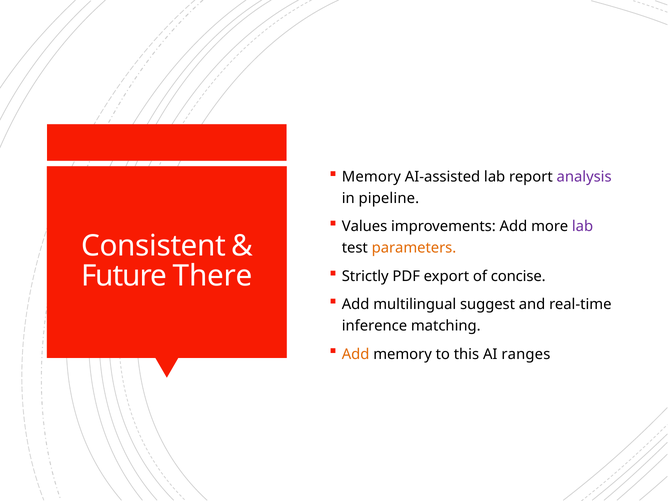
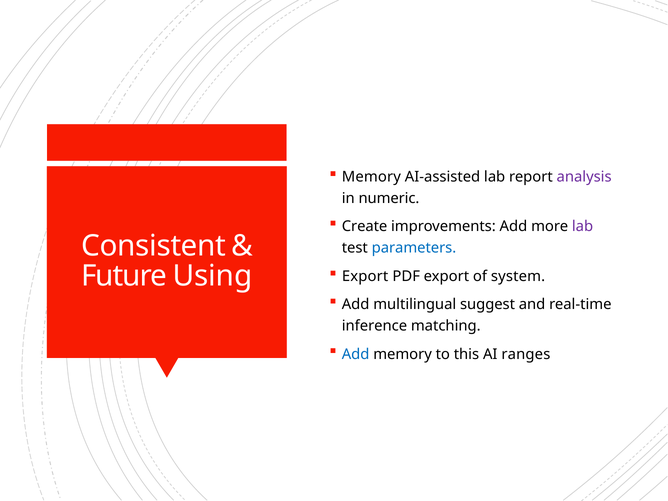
pipeline: pipeline -> numeric (389, 198)
Values: Values -> Create (365, 227)
parameters colour: orange -> blue (414, 248)
Strictly: Strictly -> Export (365, 276)
concise: concise -> system (518, 276)
There: There -> Using (213, 276)
Add colour: orange -> blue (356, 354)
